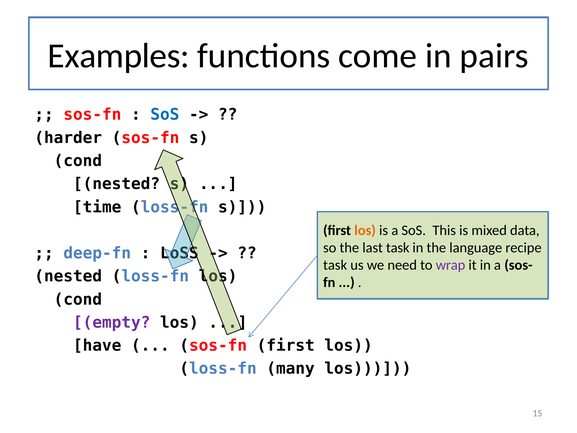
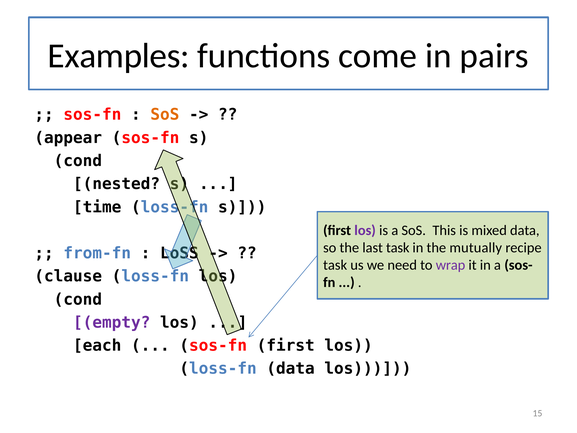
SoS colour: blue -> orange (165, 115)
harder: harder -> appear (68, 138)
los colour: orange -> purple (365, 230)
language: language -> mutually (476, 247)
deep-fn: deep-fn -> from-fn (97, 253)
nested: nested -> clause (68, 276)
have: have -> each (97, 345)
loss-fn many: many -> data (291, 368)
